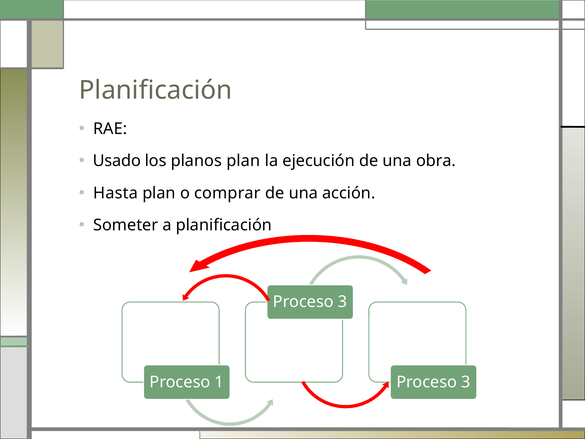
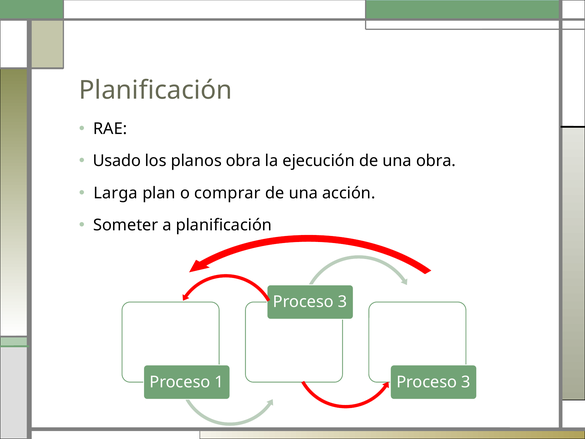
planos plan: plan -> obra (243, 161)
Hasta: Hasta -> Larga (116, 193)
